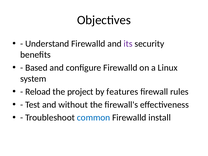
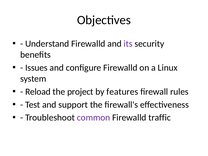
Based: Based -> Issues (36, 68)
without: without -> support (73, 105)
common colour: blue -> purple (94, 118)
install: install -> traffic (160, 118)
